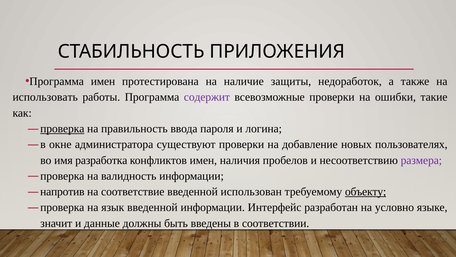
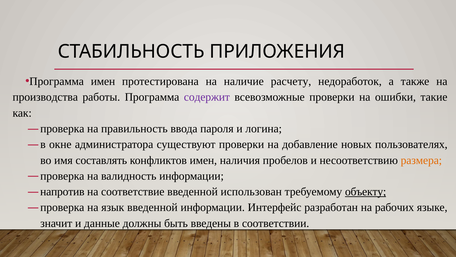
защиты: защиты -> расчету (291, 81)
использовать: использовать -> производства (45, 97)
проверка underline: present -> none (62, 128)
разработка: разработка -> составлять (101, 160)
размера colour: purple -> orange (421, 160)
условно: условно -> рабочих (395, 207)
